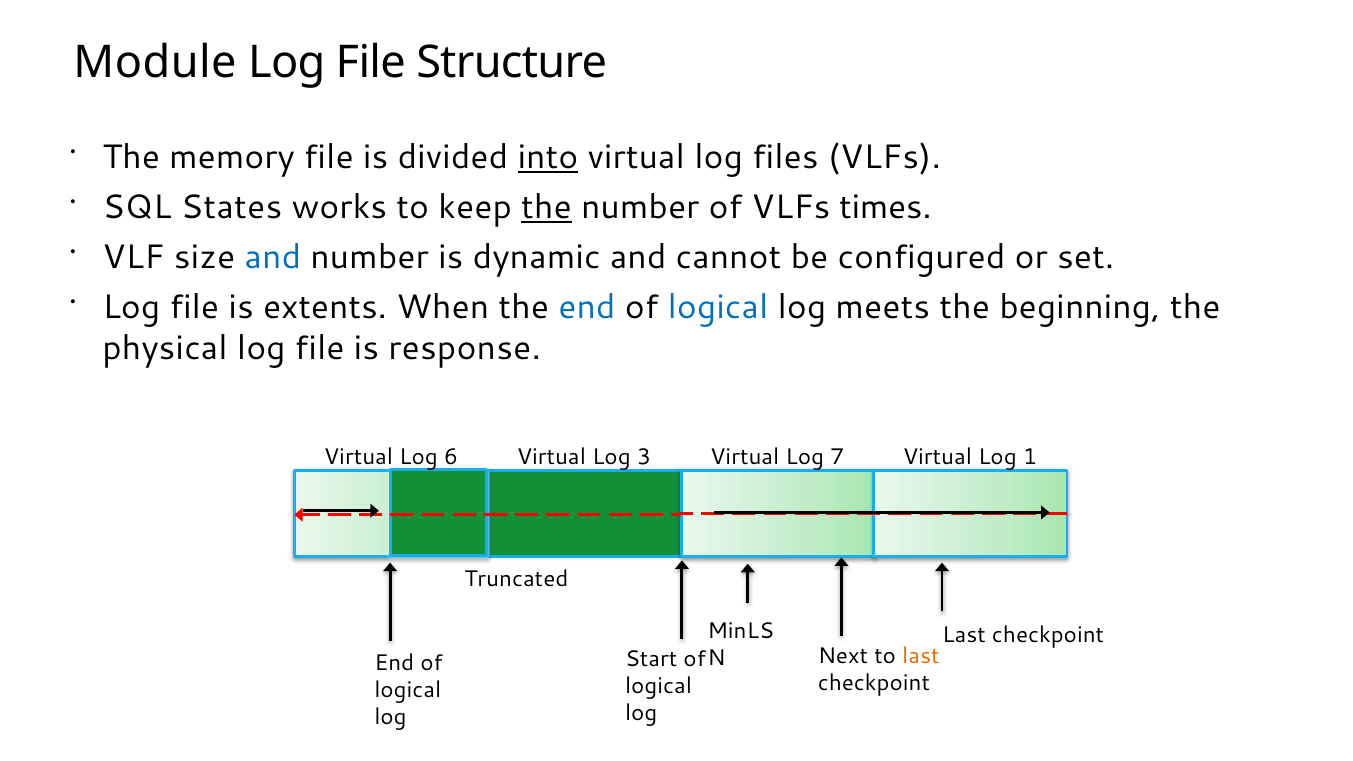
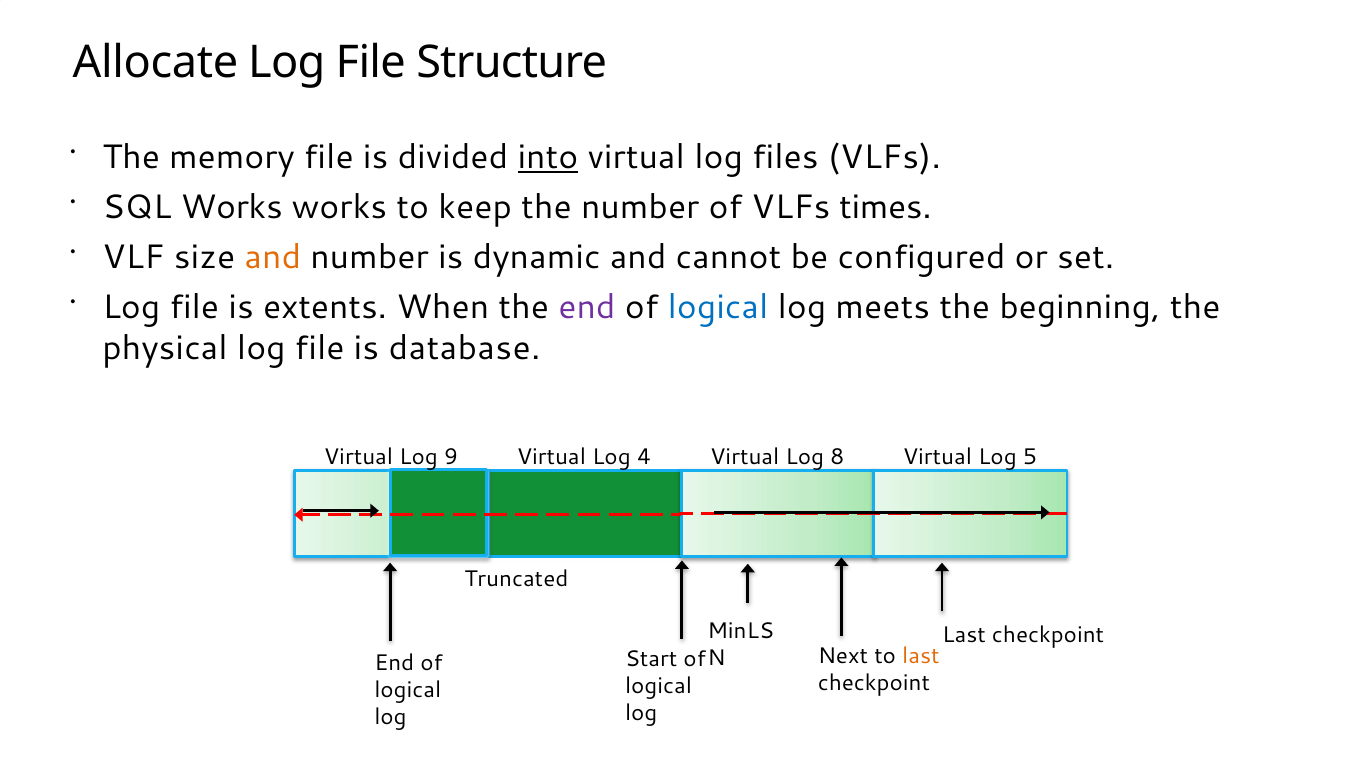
Module: Module -> Allocate (155, 63)
SQL States: States -> Works (232, 207)
the underline: present -> none (547, 207)
and colour: blue -> orange (273, 258)
end colour: blue -> purple (587, 308)
response: response -> database (465, 348)
6: 6 -> 9 (451, 457)
3: 3 -> 4 (644, 457)
7: 7 -> 8 (837, 457)
1: 1 -> 5 (1030, 457)
